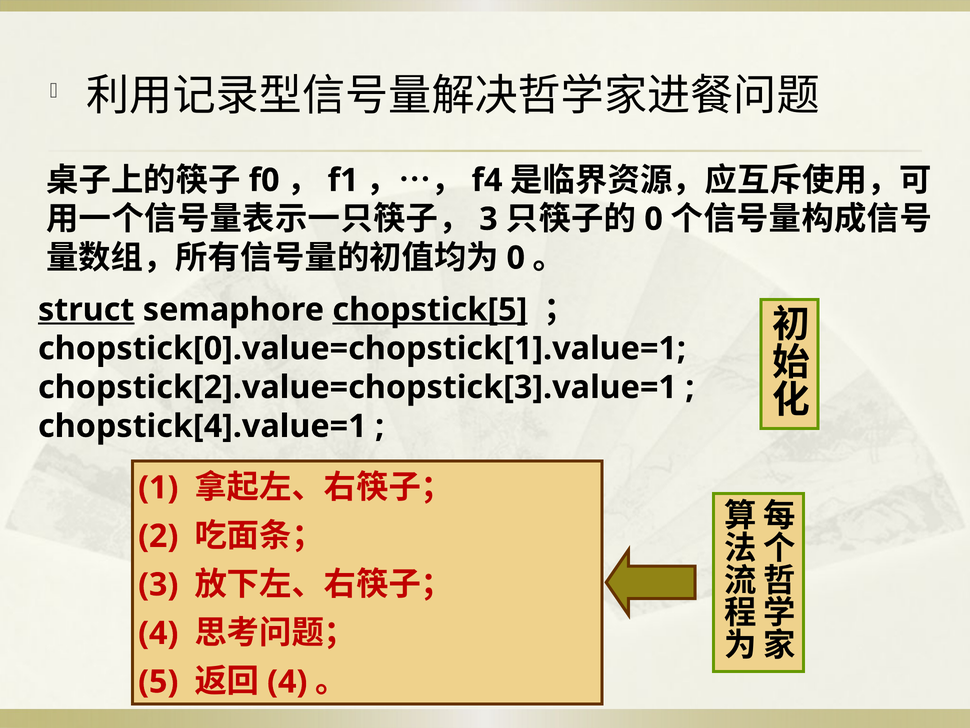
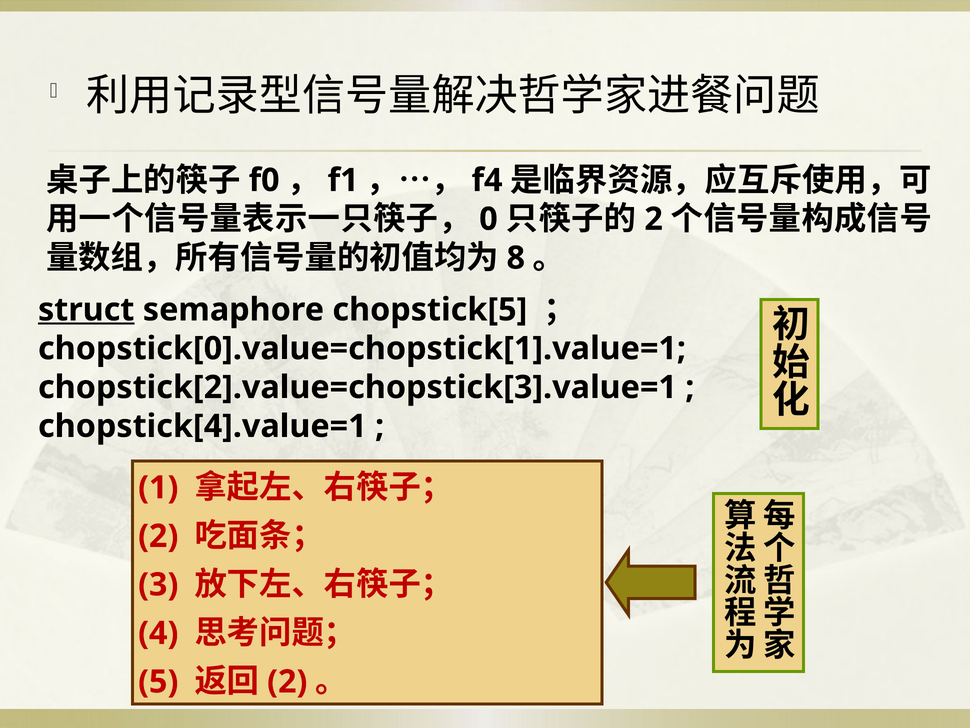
3: 3 -> 0 (488, 219)
0: 0 -> 2 (654, 219)
0: 0 -> 8 (516, 258)
chopstick[5 underline: present -> none (430, 310)
4: 4 -> 2 (287, 681)
